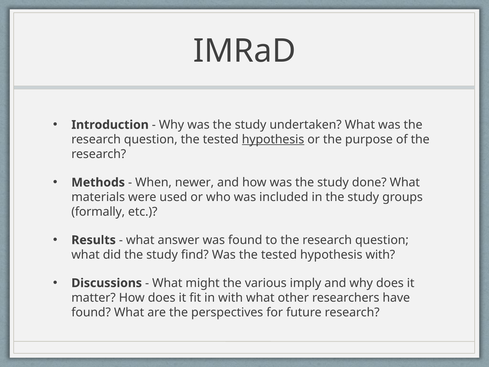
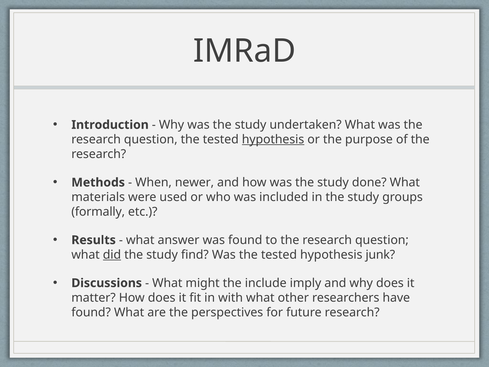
did underline: none -> present (112, 255)
hypothesis with: with -> junk (380, 255)
various: various -> include (266, 283)
